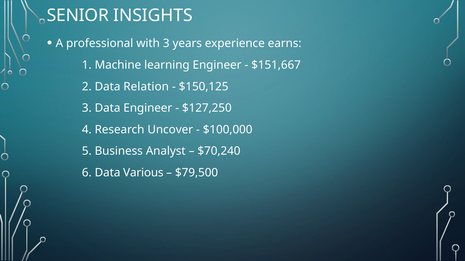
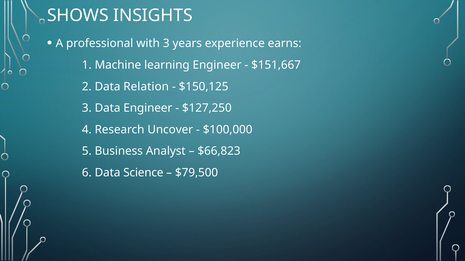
SENIOR: SENIOR -> SHOWS (78, 15)
$70,240: $70,240 -> $66,823 (219, 151)
Various: Various -> Science (143, 173)
